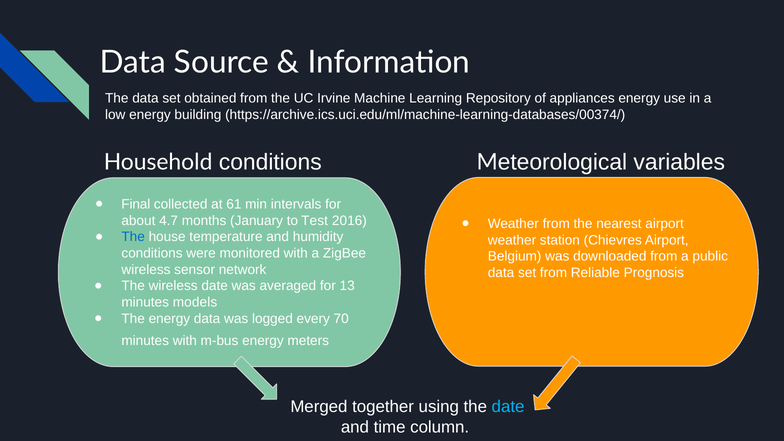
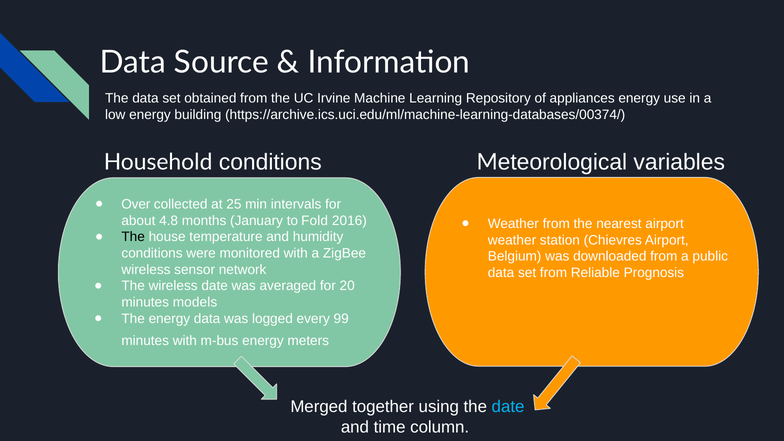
Final: Final -> Over (136, 204)
61: 61 -> 25 (234, 204)
4.7: 4.7 -> 4.8 (169, 221)
Test: Test -> Fold (315, 221)
The colour: blue -> black (133, 237)
13: 13 -> 20 (347, 286)
70: 70 -> 99 (341, 319)
